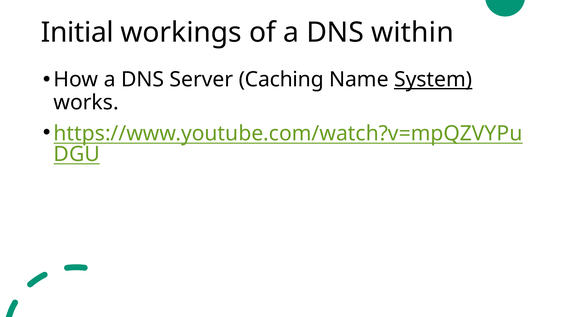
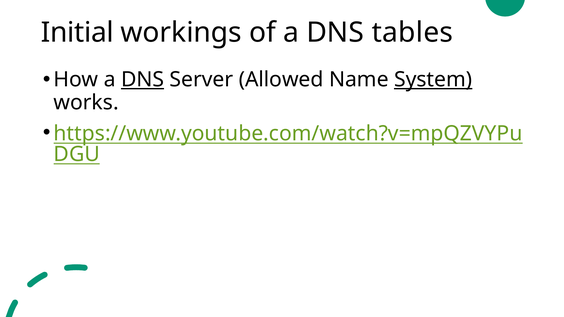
within: within -> tables (412, 32)
DNS underline: none -> present (143, 80)
Caching: Caching -> Allowed (281, 80)
